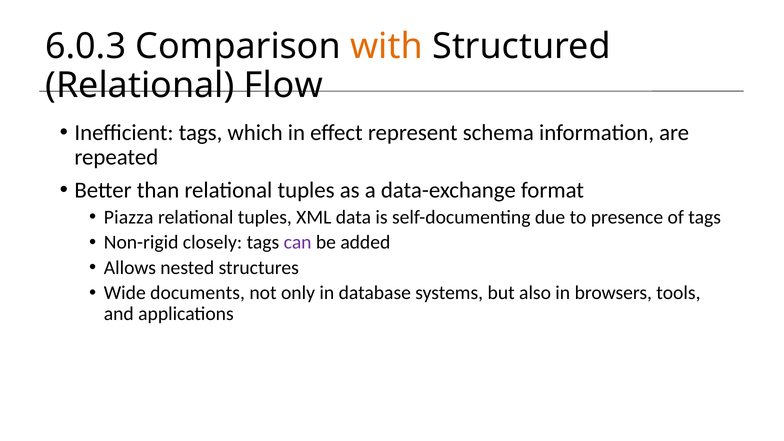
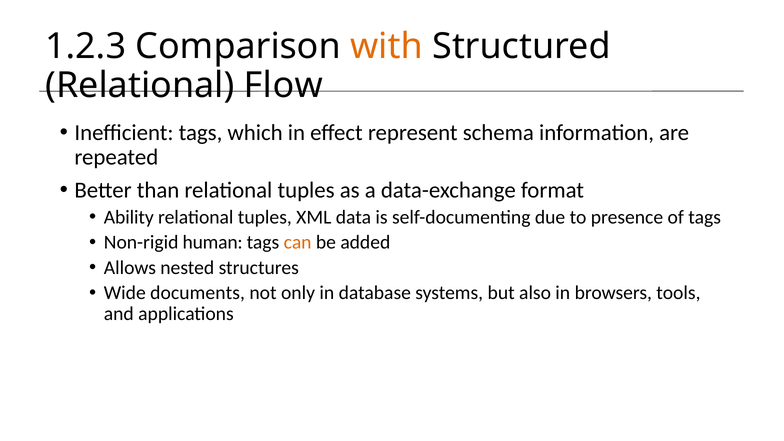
6.0.3: 6.0.3 -> 1.2.3 (86, 46)
Piazza: Piazza -> Ability (129, 217)
closely: closely -> human (213, 242)
can colour: purple -> orange (298, 242)
